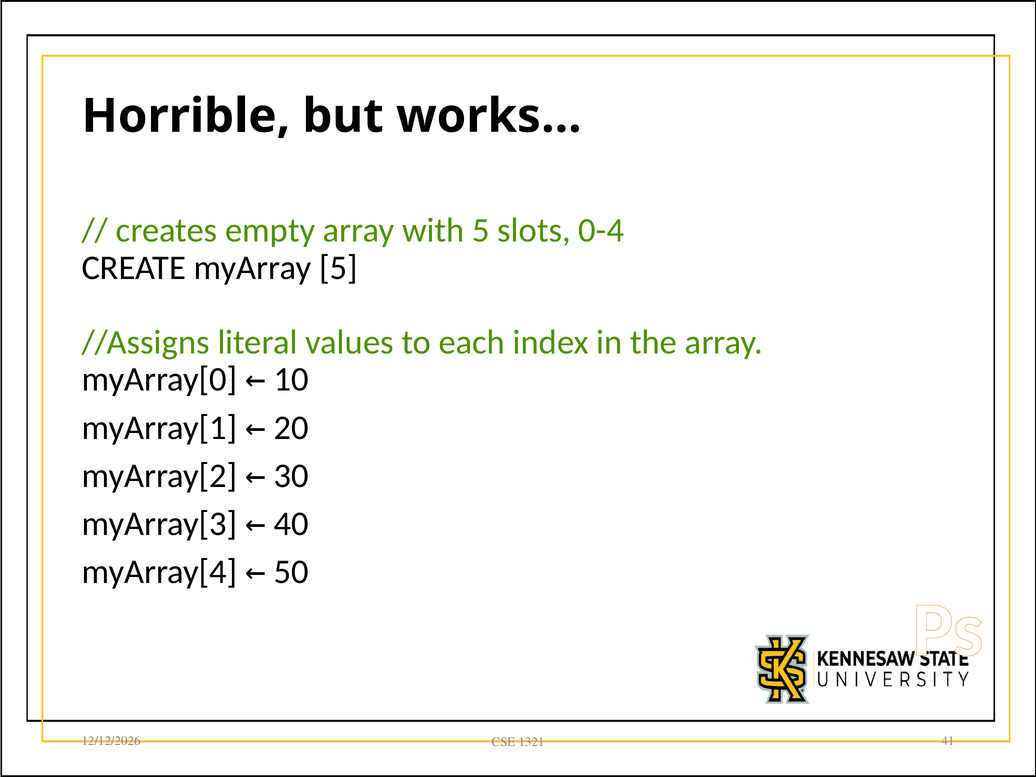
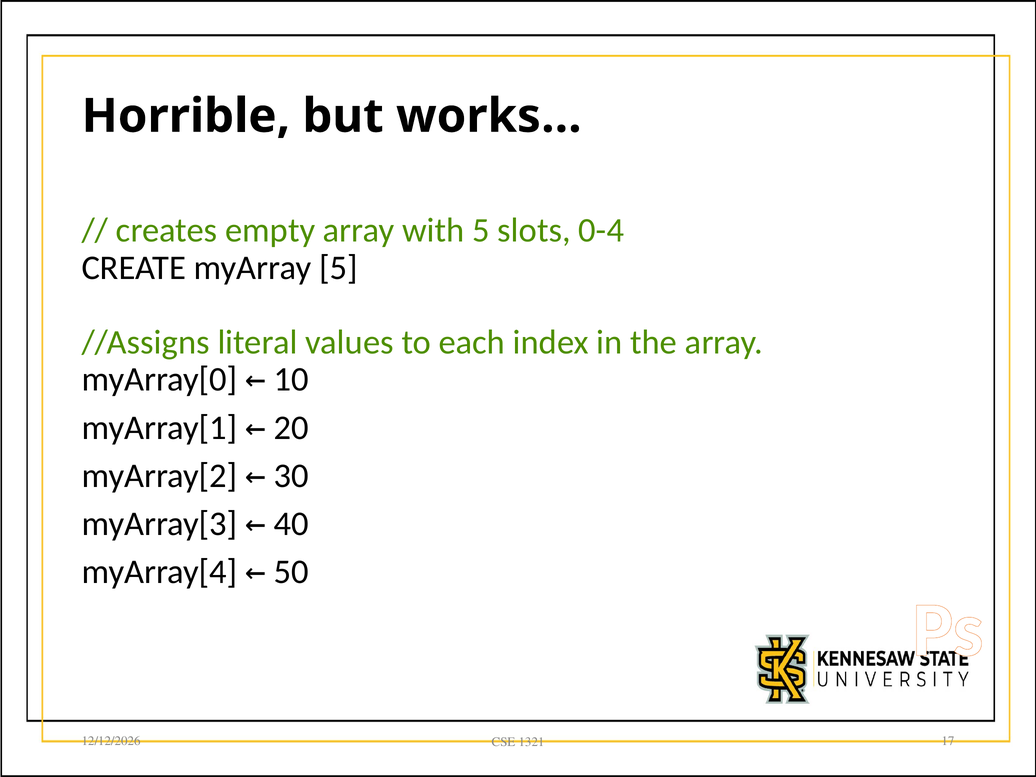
41: 41 -> 17 (948, 741)
